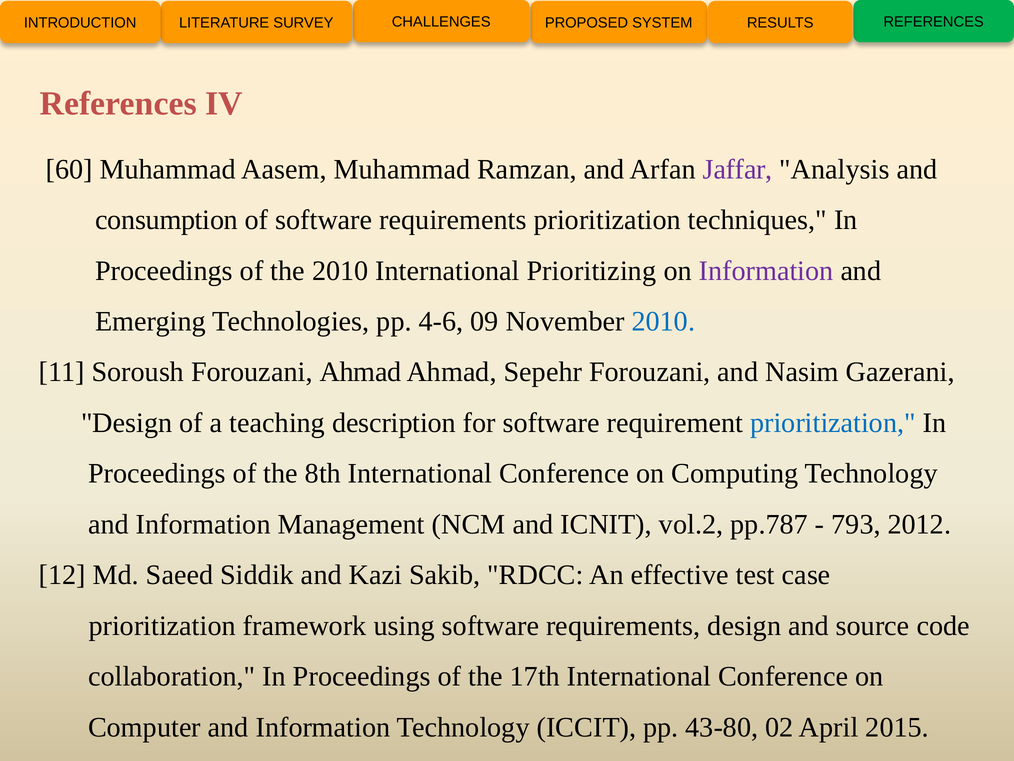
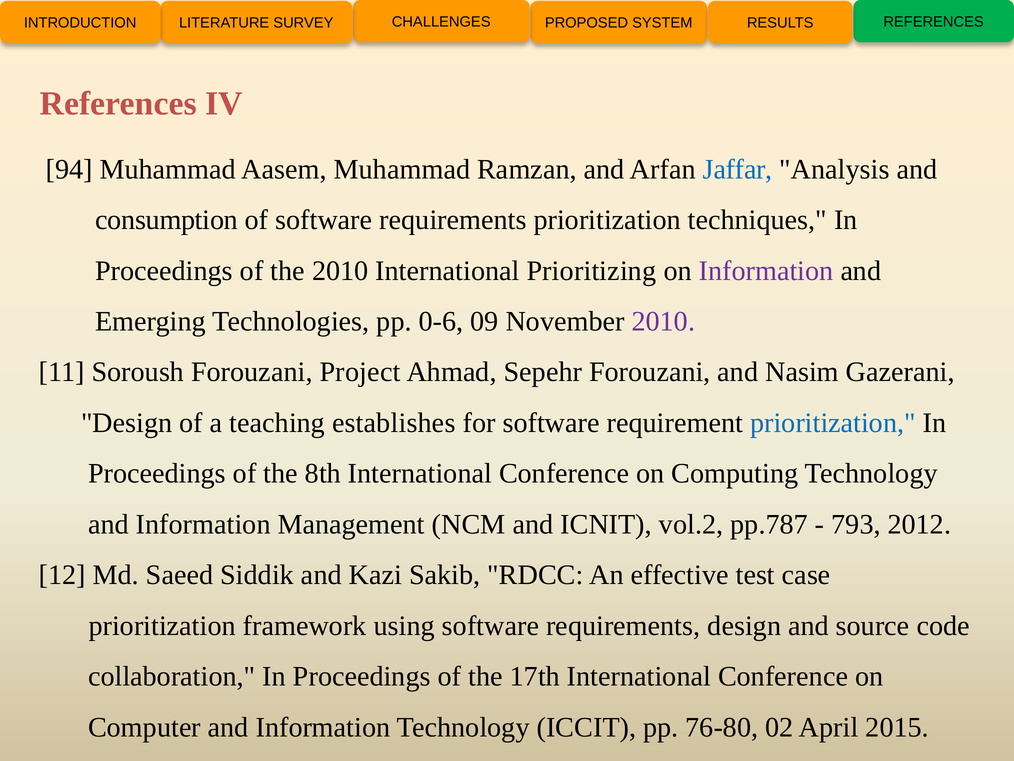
60: 60 -> 94 (69, 169)
Jaffar colour: purple -> blue (738, 169)
4-6: 4-6 -> 0-6 (441, 321)
2010 colour: blue -> purple (663, 321)
Forouzani Ahmad: Ahmad -> Project (360, 372)
description: description -> establishes (394, 423)
43-80: 43-80 -> 76-80 (722, 727)
